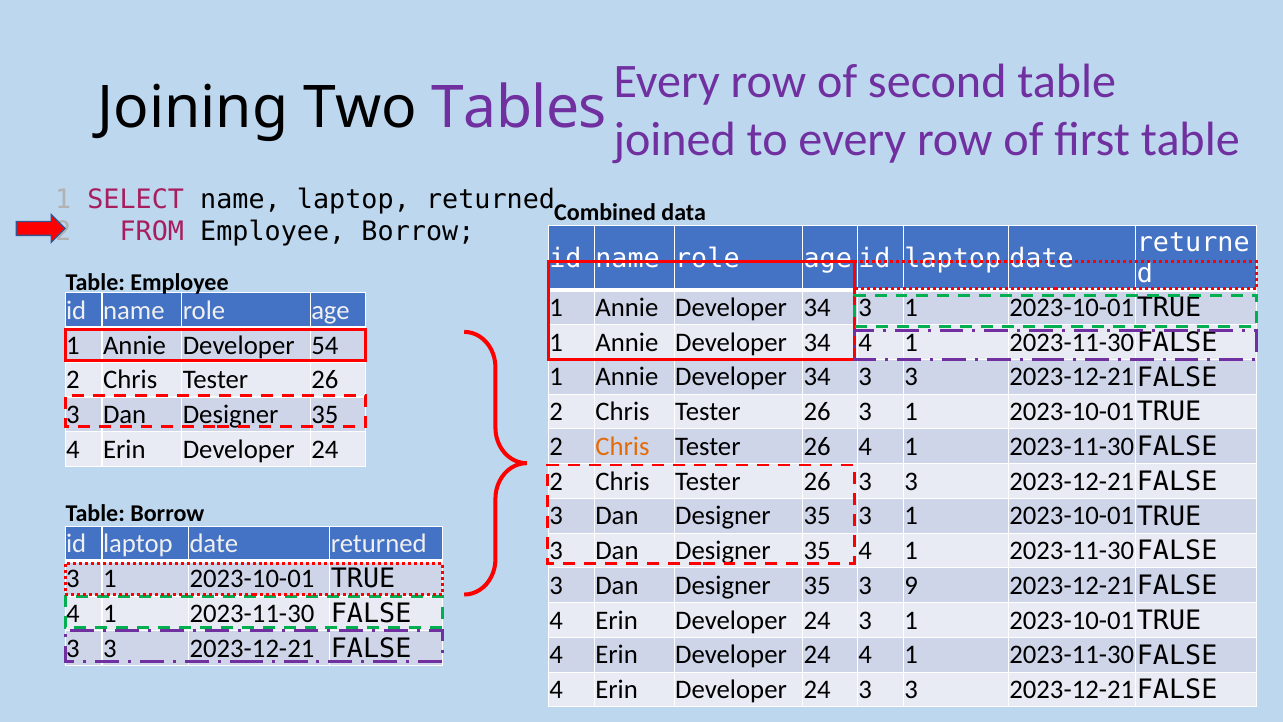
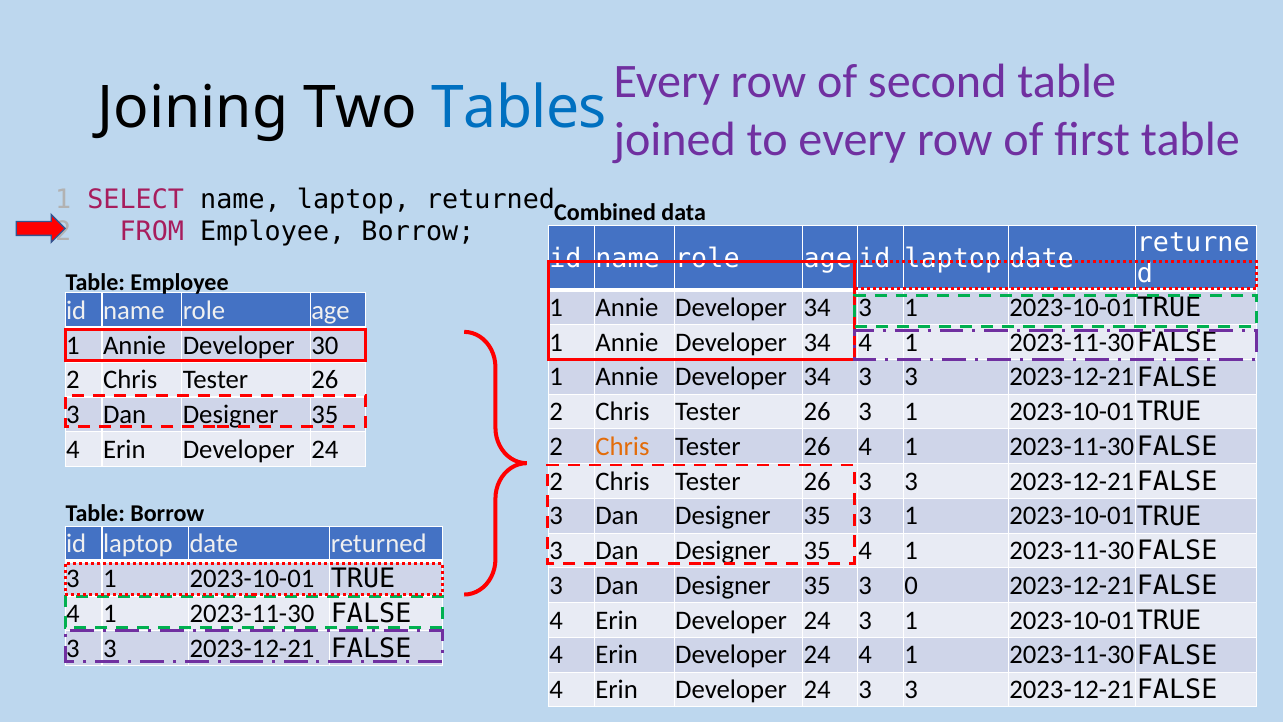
Tables colour: purple -> blue (519, 108)
54: 54 -> 30 (325, 345)
9: 9 -> 0 (911, 585)
